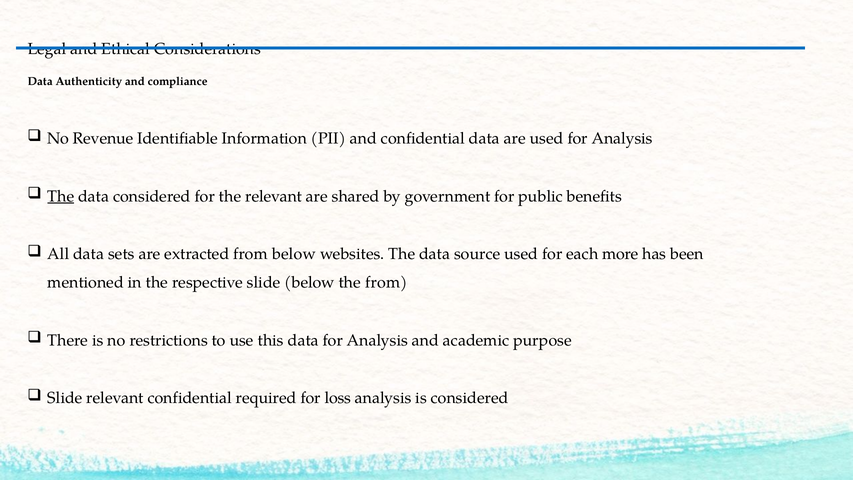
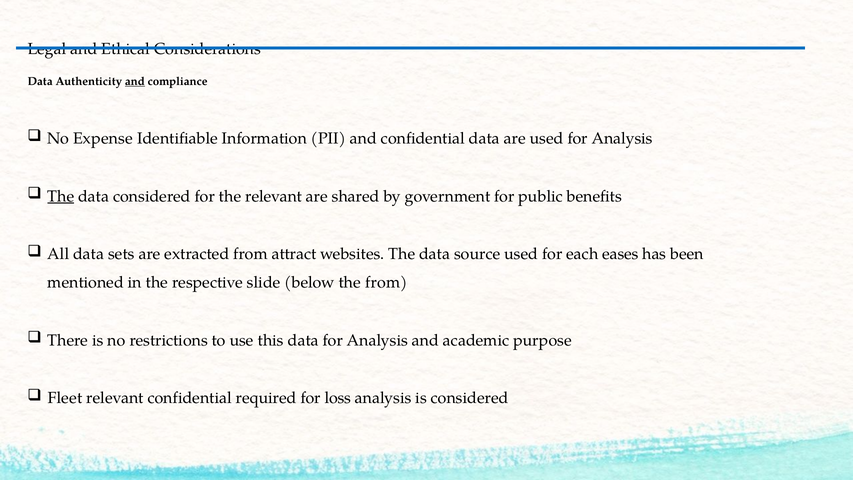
and underline: none -> present (135, 81)
Revenue: Revenue -> Expense (103, 139)
from below: below -> attract (294, 254)
more: more -> eases (620, 254)
Slide: Slide -> Fleet (65, 398)
